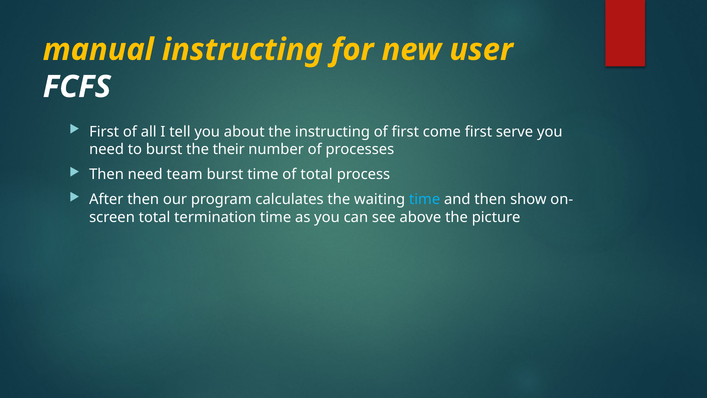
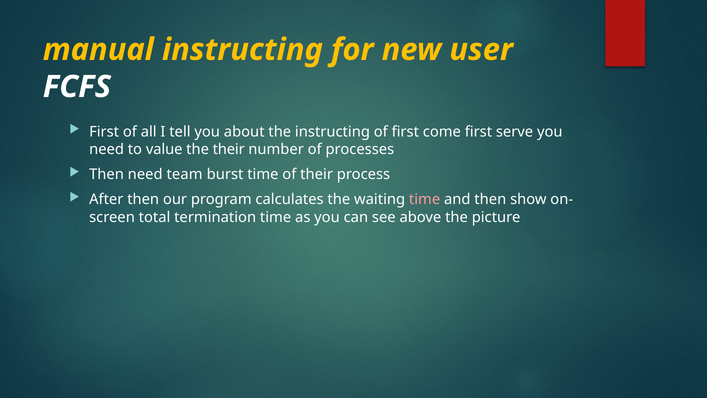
to burst: burst -> value (164, 149)
of total: total -> their (317, 174)
time colour: light blue -> pink (425, 199)
